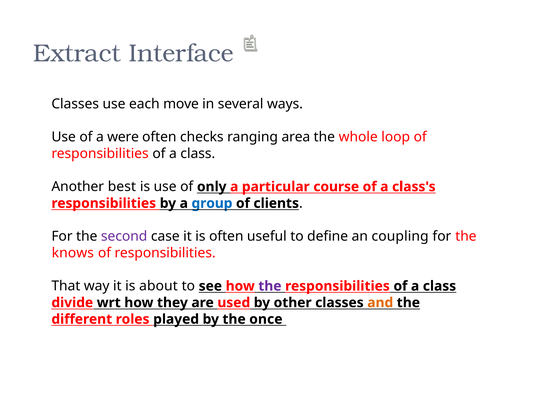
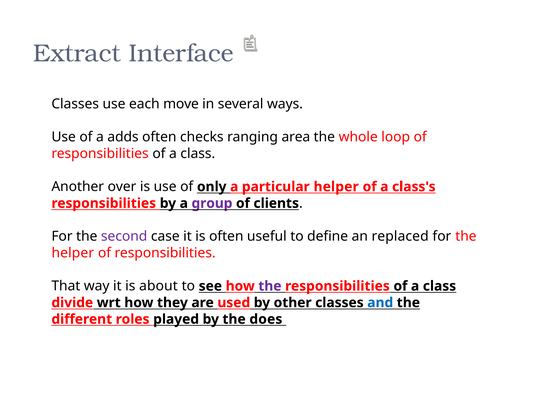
were: were -> adds (123, 137)
best: best -> over (122, 187)
particular course: course -> helper (336, 187)
group colour: blue -> purple (212, 203)
coupling: coupling -> replaced (400, 236)
knows: knows -> helper (73, 253)
and colour: orange -> blue (380, 303)
once: once -> does (266, 319)
